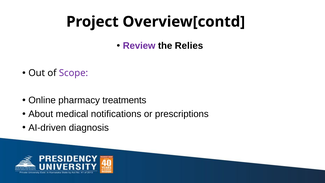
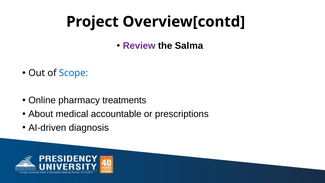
Relies: Relies -> Salma (189, 46)
Scope colour: purple -> blue (73, 73)
notifications: notifications -> accountable (116, 114)
